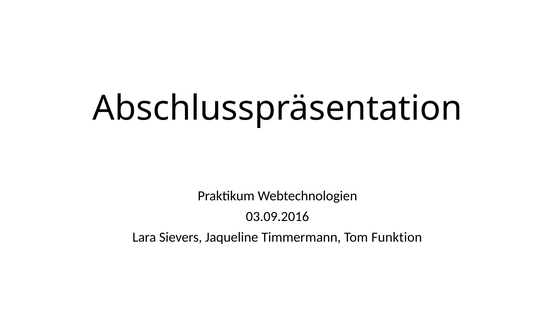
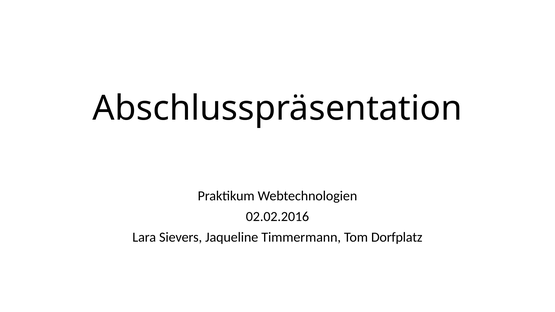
03.09.2016: 03.09.2016 -> 02.02.2016 (277, 217)
Funktion: Funktion -> Dorfplatz (397, 237)
